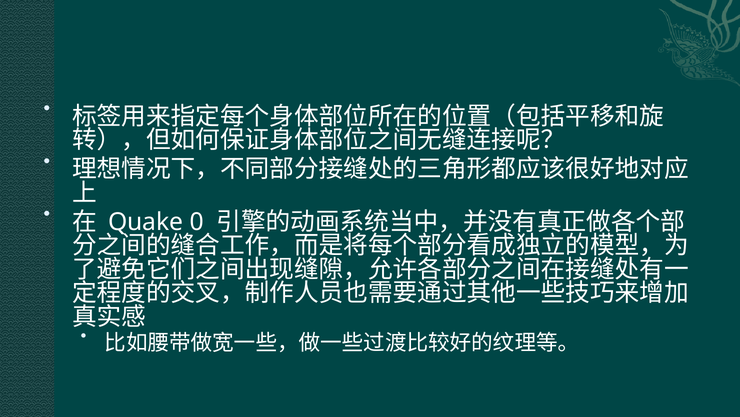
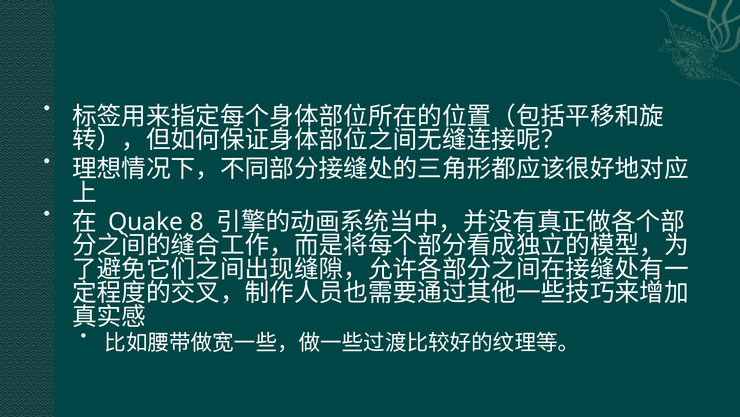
0: 0 -> 8 (197, 222)
